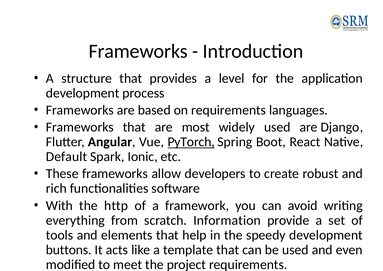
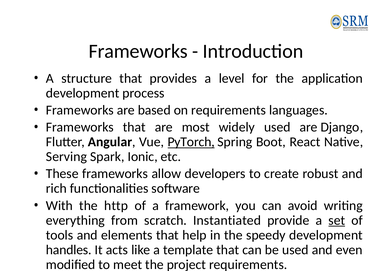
Default: Default -> Serving (66, 157)
Information: Information -> Instantiated (227, 220)
set underline: none -> present (337, 220)
buttons: buttons -> handles (69, 250)
